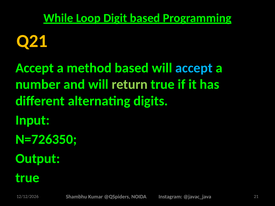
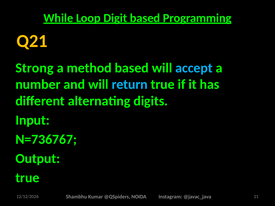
Accept: Accept -> Strong (34, 68)
return colour: light green -> light blue (130, 85)
N=726350: N=726350 -> N=736767 (46, 140)
